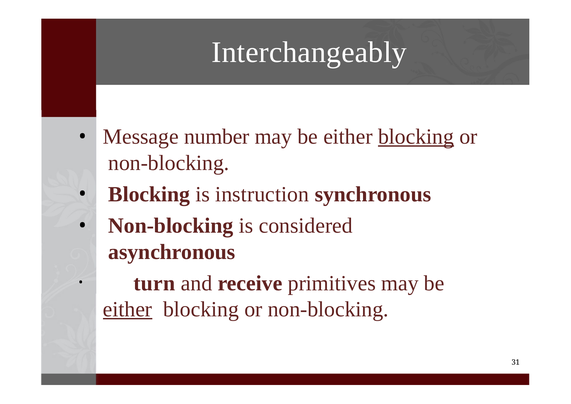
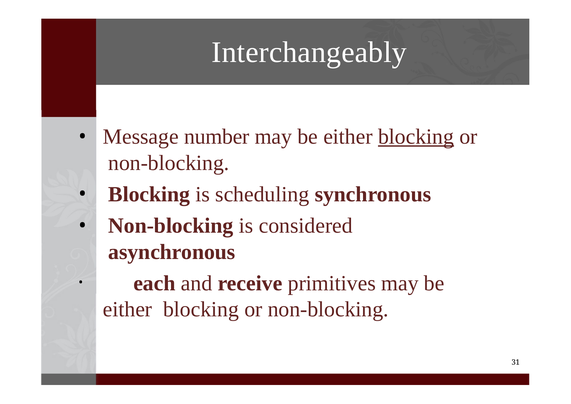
instruction: instruction -> scheduling (262, 194)
turn: turn -> each (154, 283)
either underline: present -> none (128, 309)
